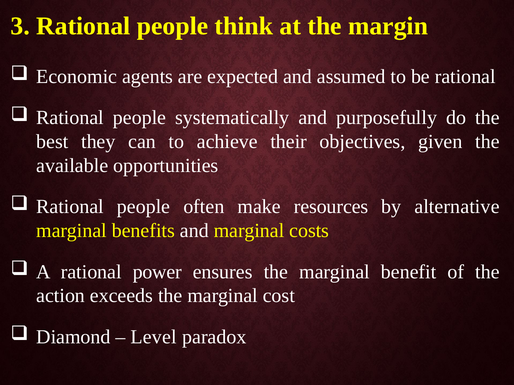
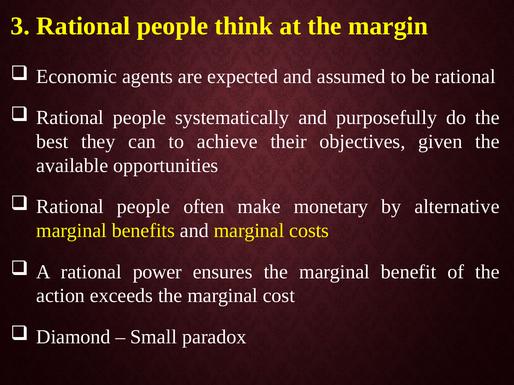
resources: resources -> monetary (331, 207)
Level: Level -> Small (154, 337)
